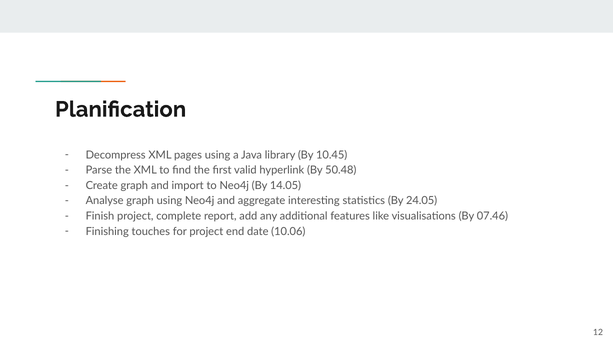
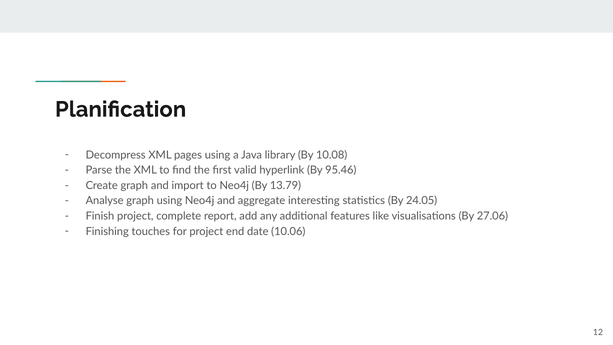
10.45: 10.45 -> 10.08 (332, 155)
50.48: 50.48 -> 95.46 (341, 170)
14.05: 14.05 -> 13.79 (285, 185)
07.46: 07.46 -> 27.06 (492, 216)
